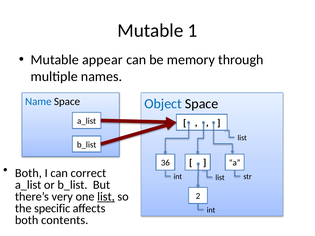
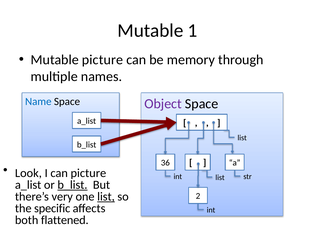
Mutable appear: appear -> picture (102, 60)
Object colour: blue -> purple (163, 104)
Both: Both -> Look (28, 173)
can correct: correct -> picture (88, 173)
b_list underline: none -> present (72, 185)
contents: contents -> flattened (65, 220)
